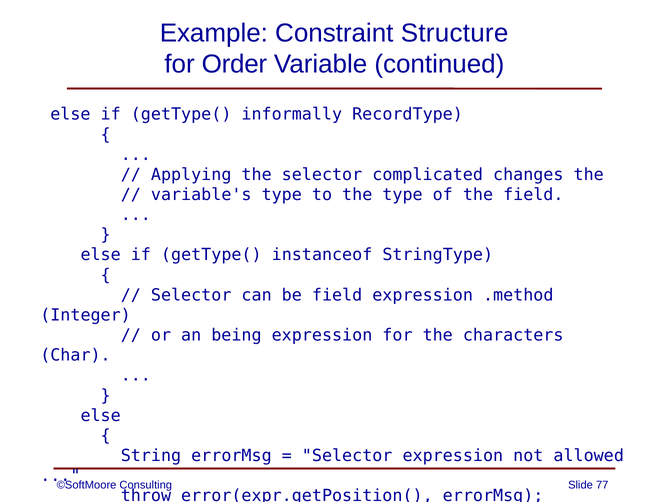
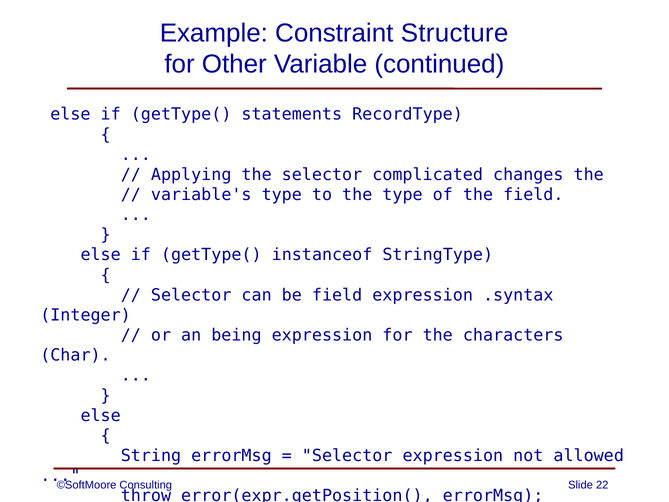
Order: Order -> Other (234, 64)
informally: informally -> statements (292, 114)
.method: .method -> .syntax (518, 295)
77: 77 -> 22 (602, 485)
